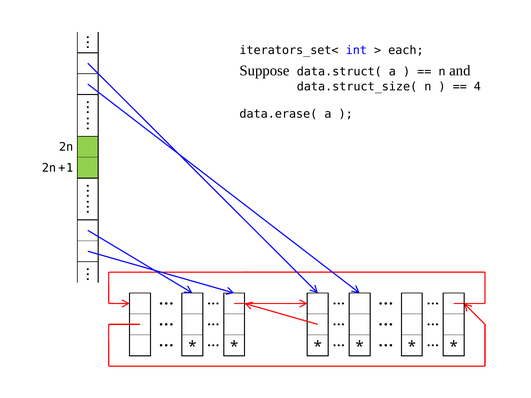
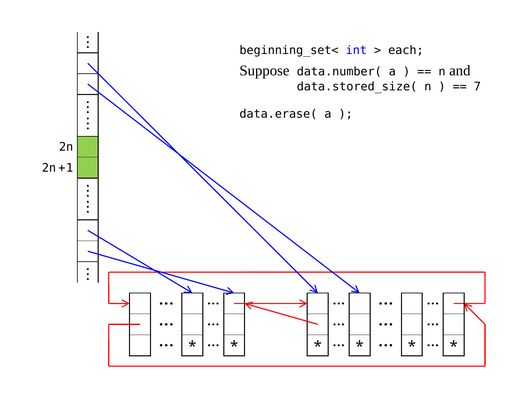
iterators_set<: iterators_set< -> beginning_set< (289, 50)
data.struct(: data.struct( -> data.number( (339, 72)
data.struct_size(: data.struct_size( -> data.stored_size( (357, 87)
4: 4 -> 7 (477, 87)
